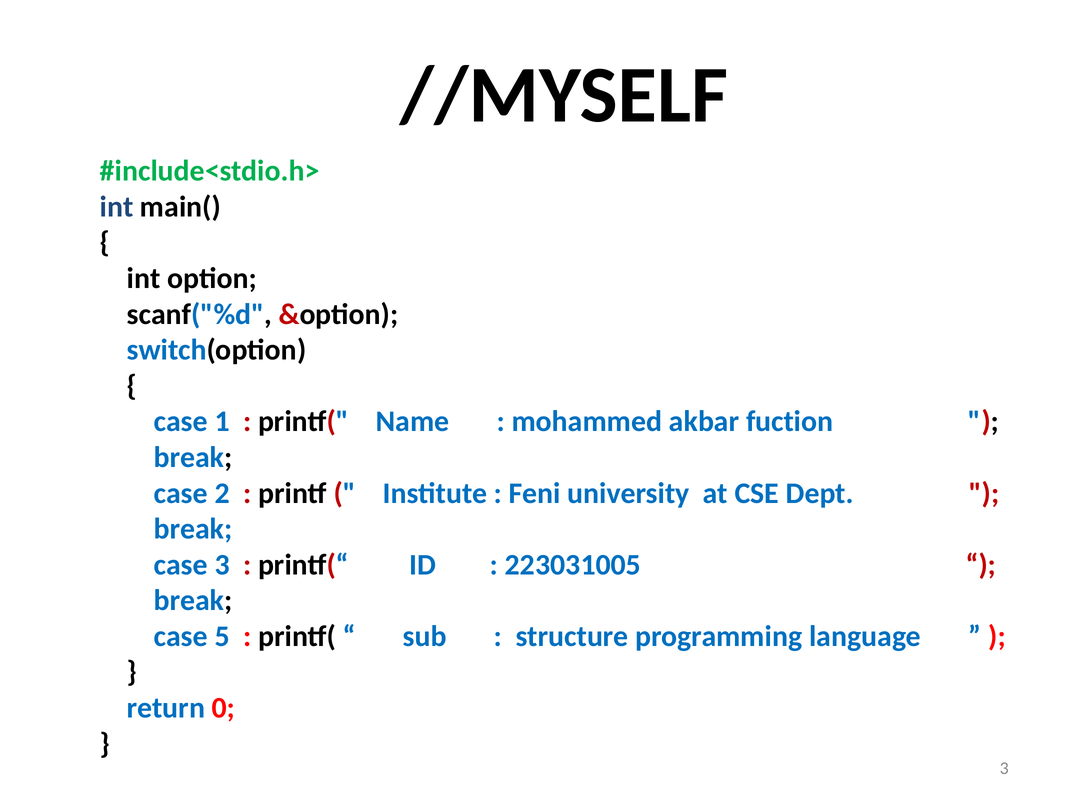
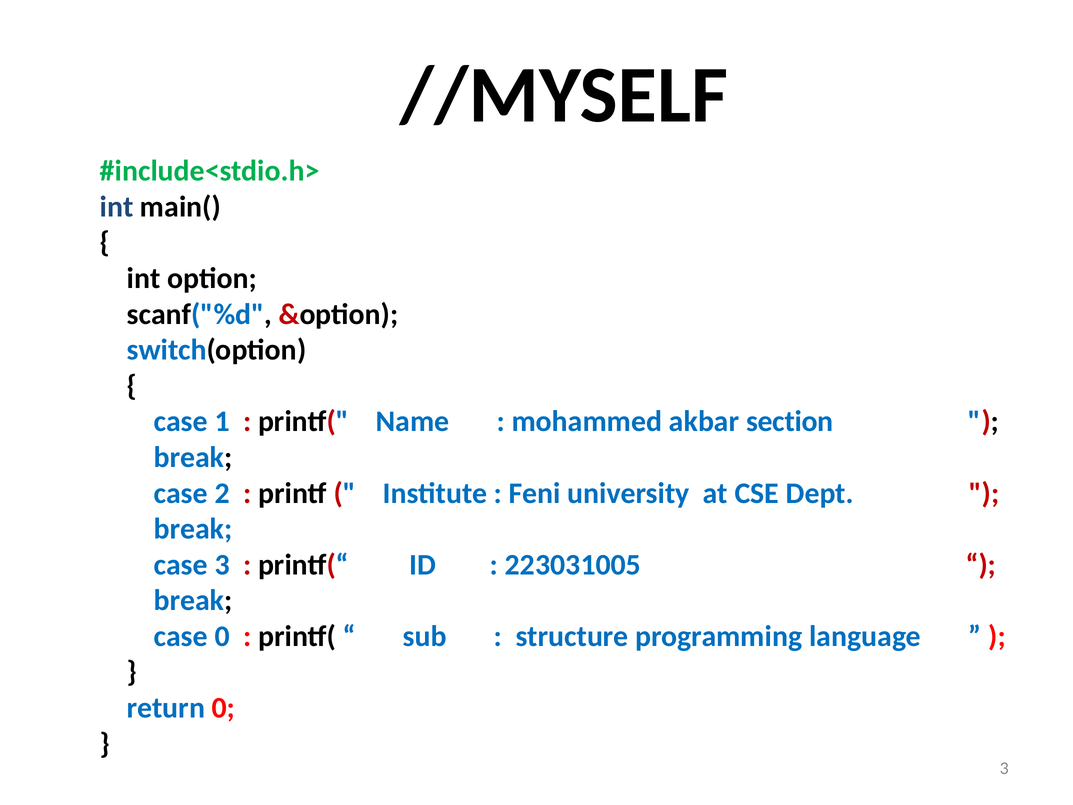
fuction: fuction -> section (790, 421)
case 5: 5 -> 0 (222, 636)
